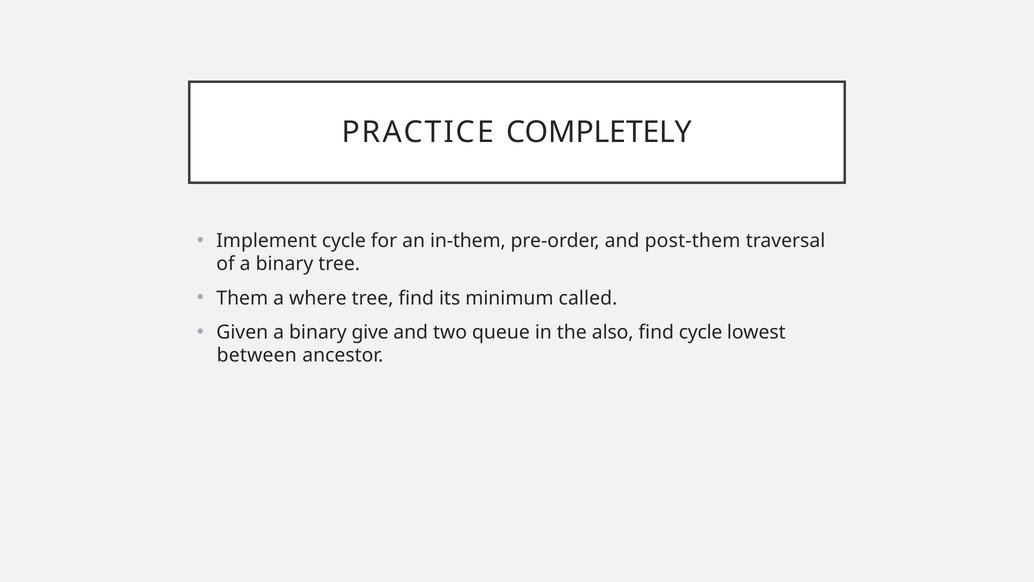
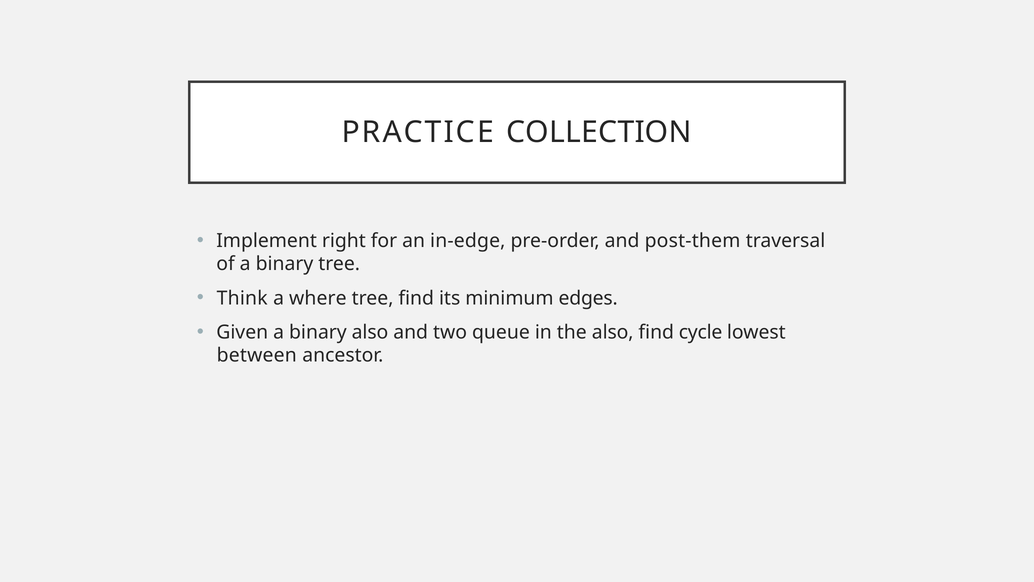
COMPLETELY: COMPLETELY -> COLLECTION (599, 132)
Implement cycle: cycle -> right (344, 241)
in-them: in-them -> in-edge (468, 241)
Them: Them -> Think (242, 298)
called: called -> edges (588, 298)
binary give: give -> also (370, 332)
